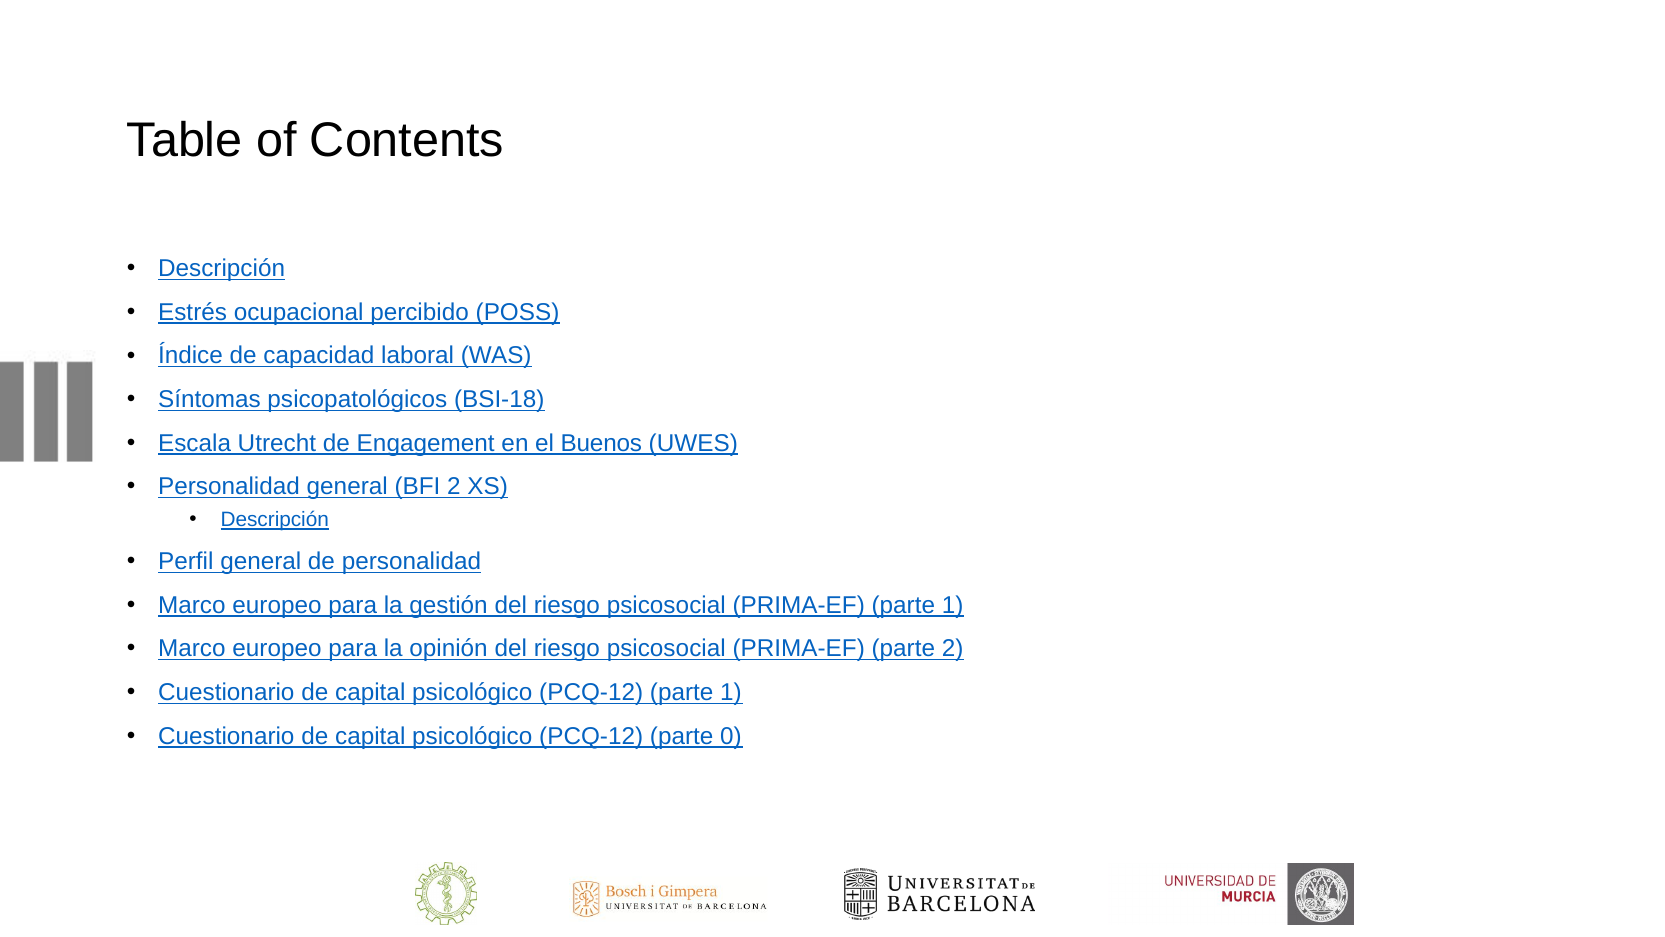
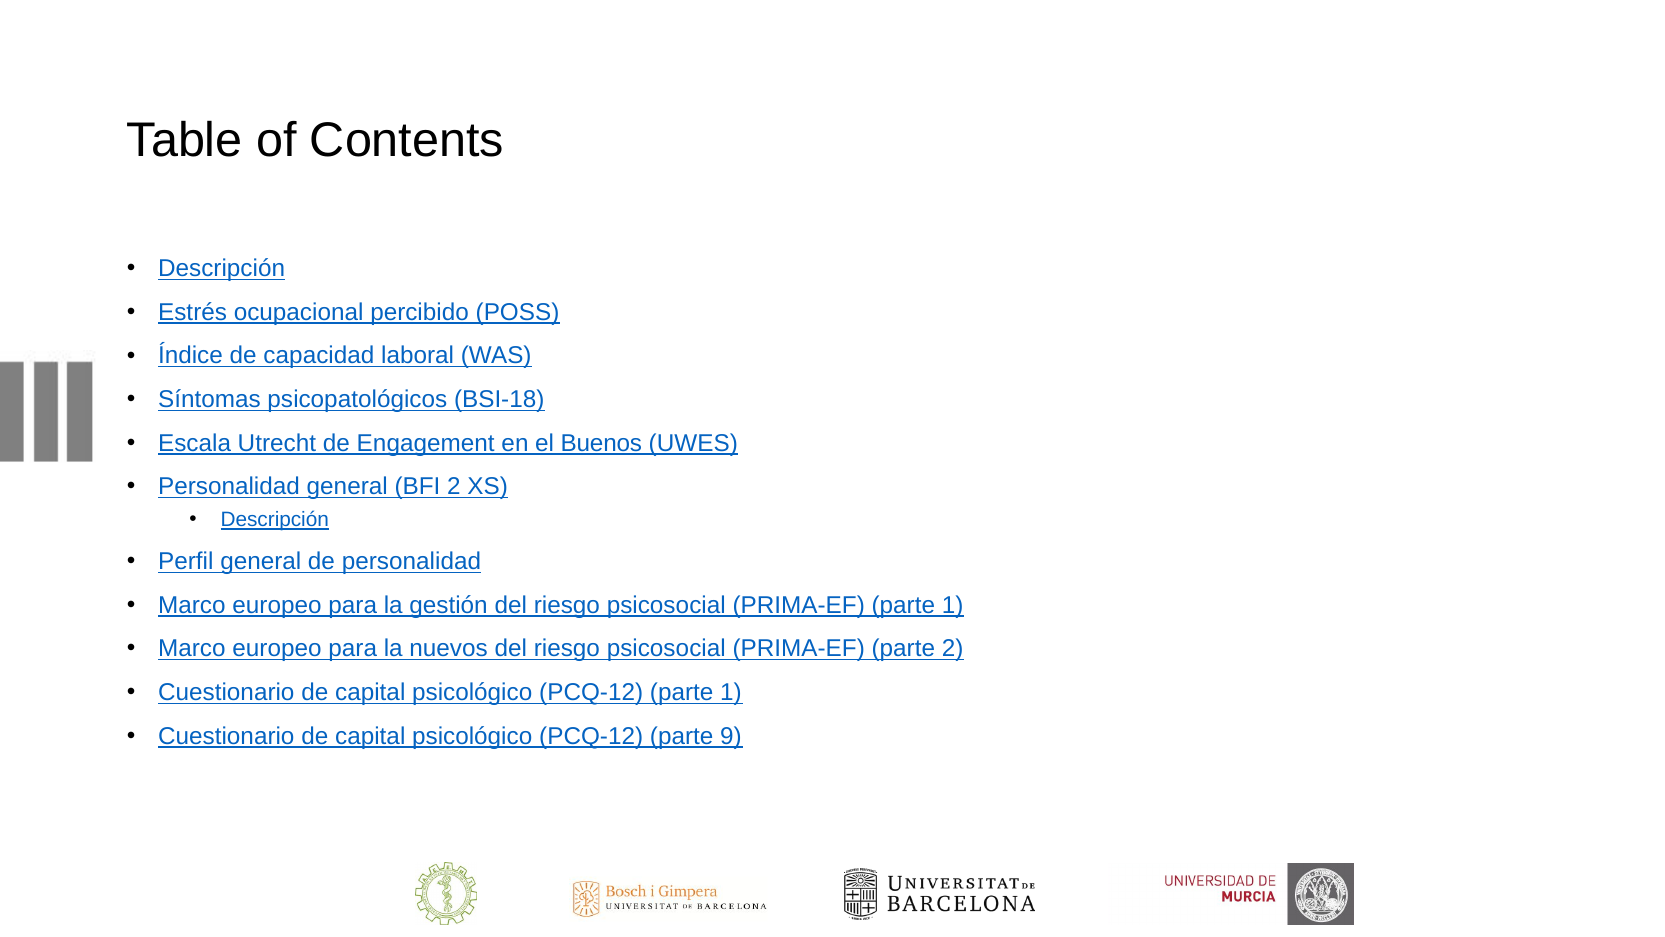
opinión: opinión -> nuevos (449, 649)
0: 0 -> 9 (731, 736)
